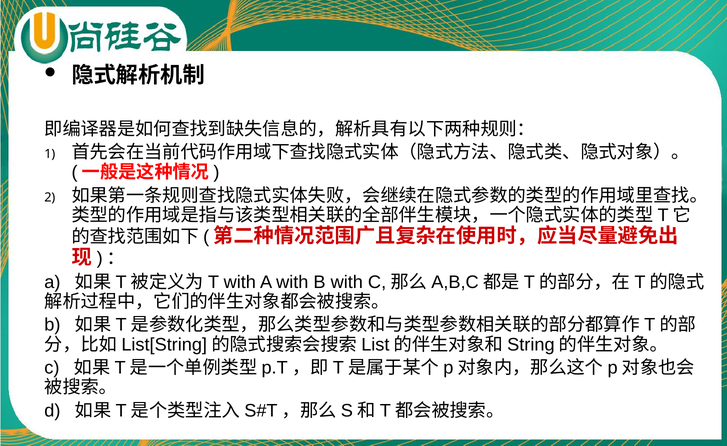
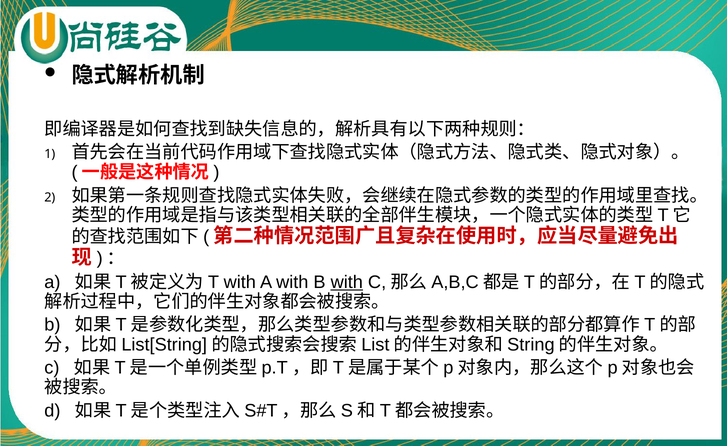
with underline: none -> present (347, 282)
